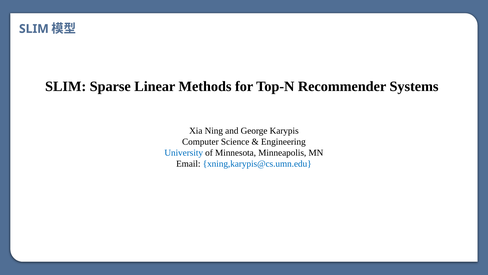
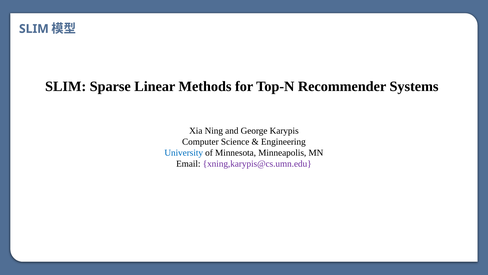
xning,karypis@cs.umn.edu colour: blue -> purple (257, 164)
